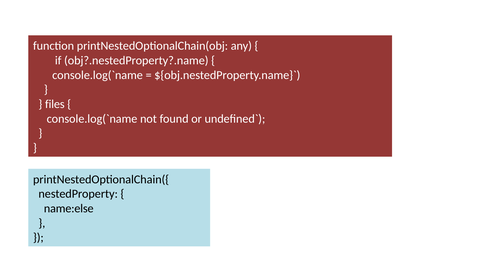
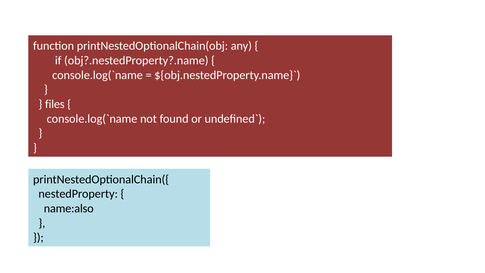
name:else: name:else -> name:also (69, 208)
